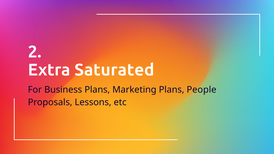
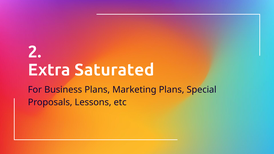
People: People -> Special (202, 90)
